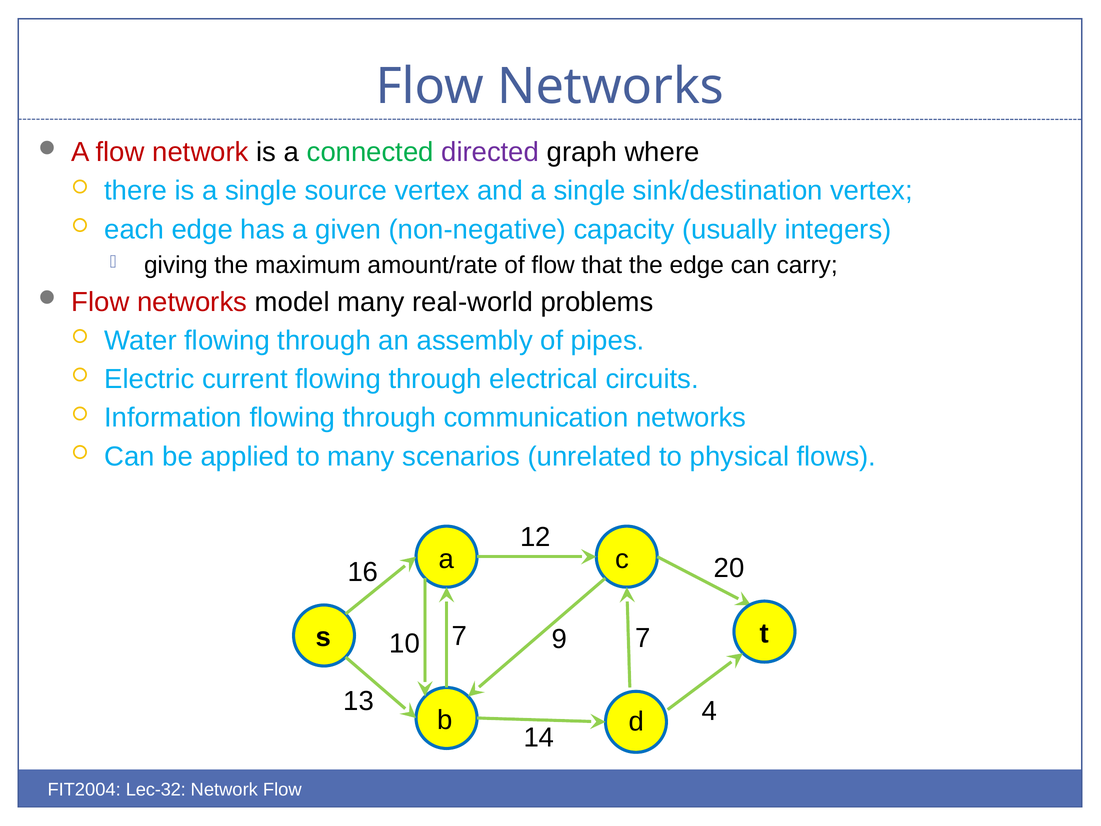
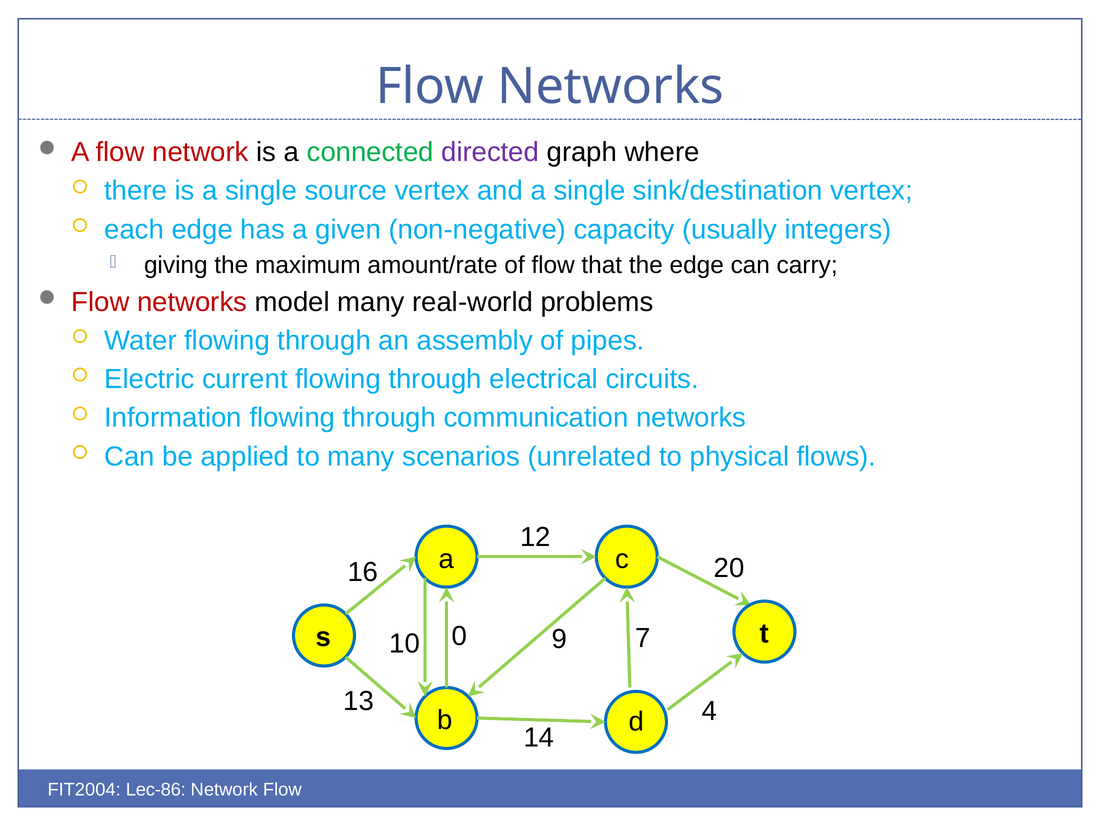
10 7: 7 -> 0 (459, 636)
Lec-32: Lec-32 -> Lec-86 (156, 790)
